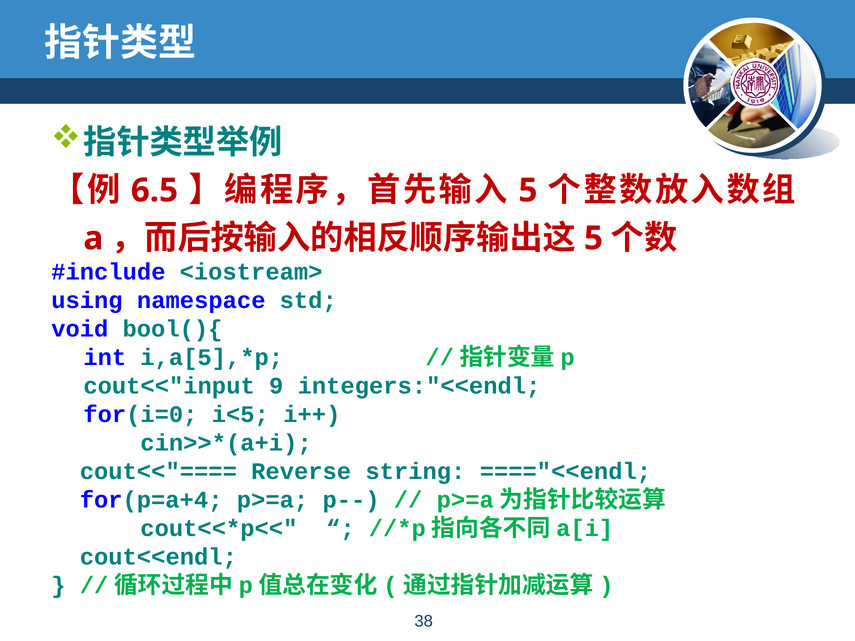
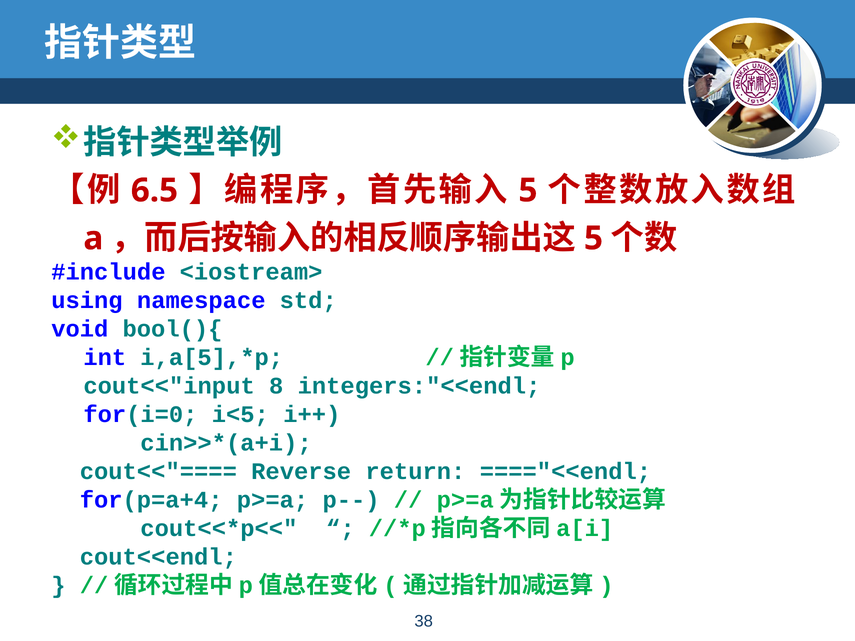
9: 9 -> 8 (276, 386)
string: string -> return (415, 472)
